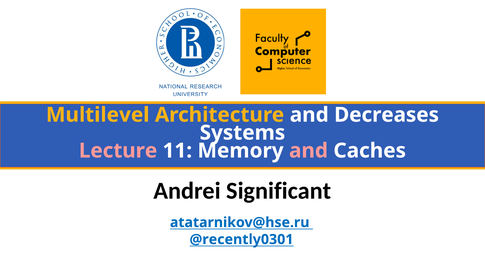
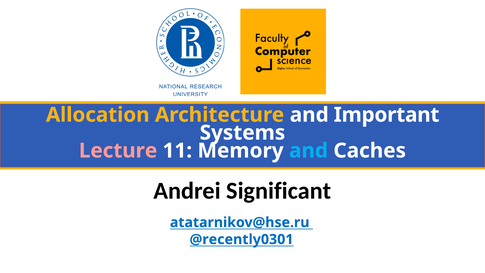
Multilevel: Multilevel -> Allocation (98, 115)
Decreases: Decreases -> Important (387, 115)
and colour: pink -> light blue (309, 151)
